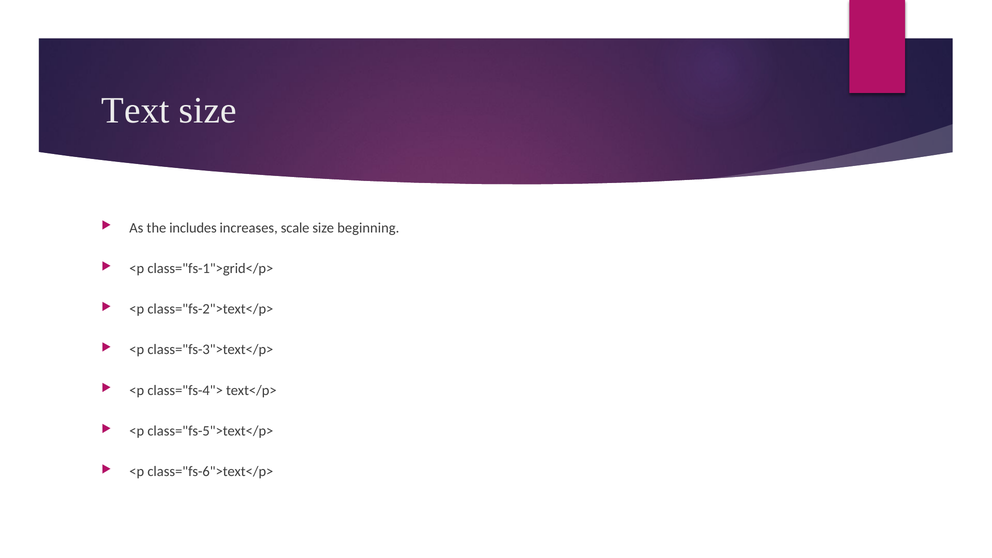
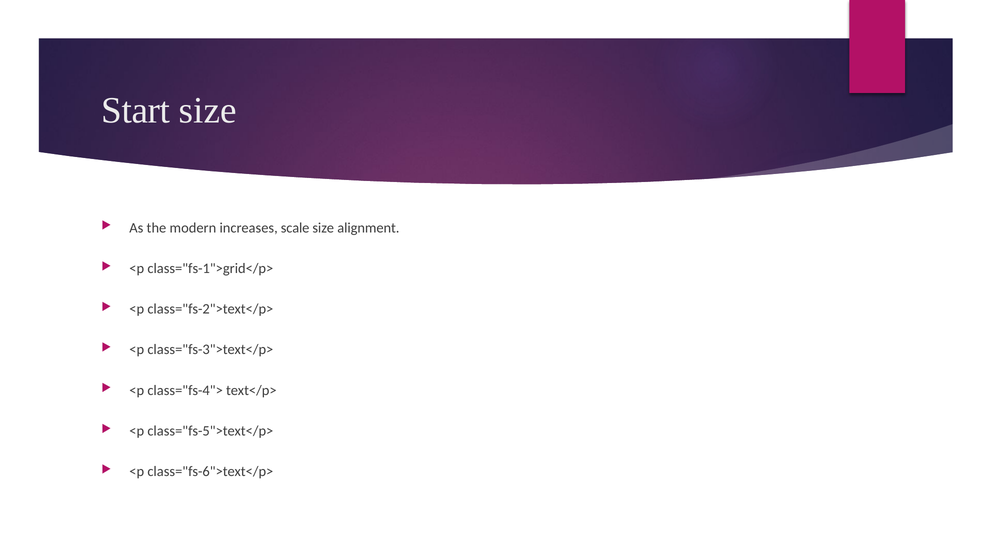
Text: Text -> Start (136, 111)
includes: includes -> modern (193, 228)
beginning: beginning -> alignment (368, 228)
